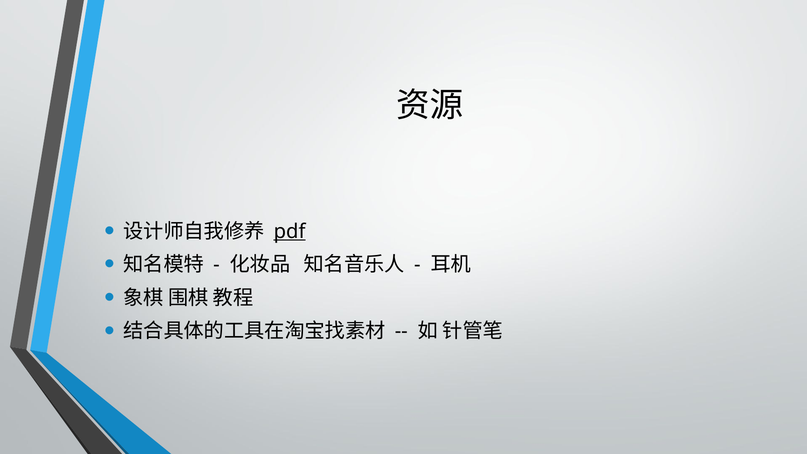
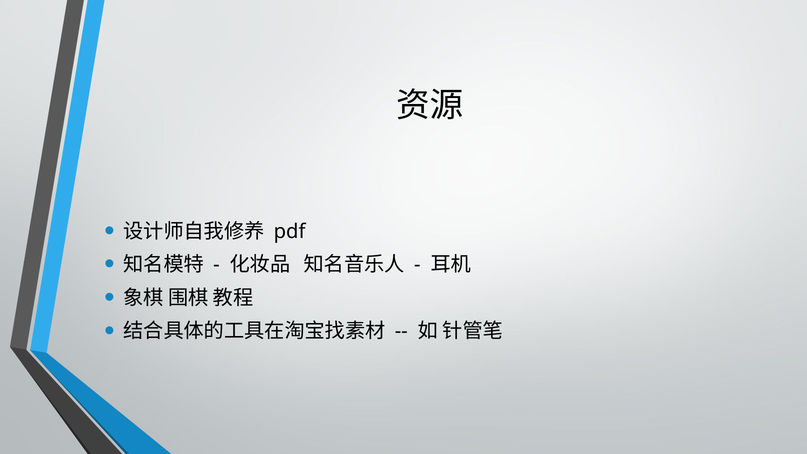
pdf underline: present -> none (290, 231)
